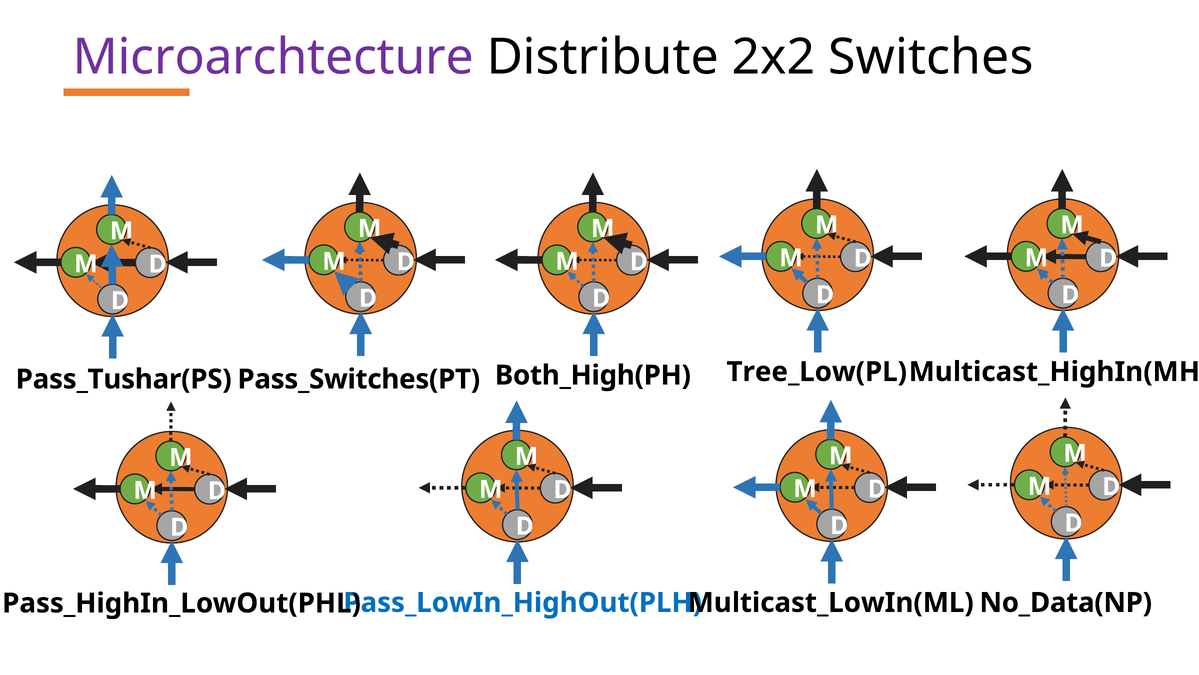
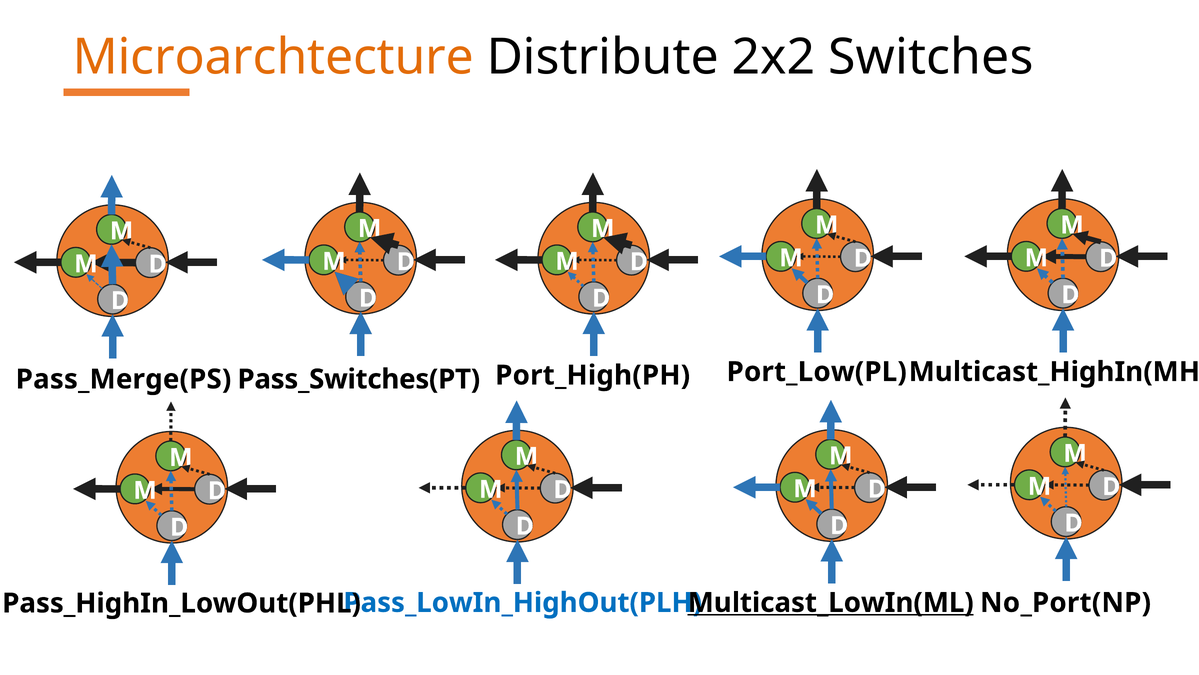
Microarchtecture colour: purple -> orange (273, 57)
Tree_Low(PL: Tree_Low(PL -> Port_Low(PL (817, 372)
Both_High(PH: Both_High(PH -> Port_High(PH (593, 375)
Pass_Tushar(PS: Pass_Tushar(PS -> Pass_Merge(PS (124, 379)
Multicast_LowIn(ML underline: none -> present (831, 602)
No_Data(NP: No_Data(NP -> No_Port(NP (1066, 602)
